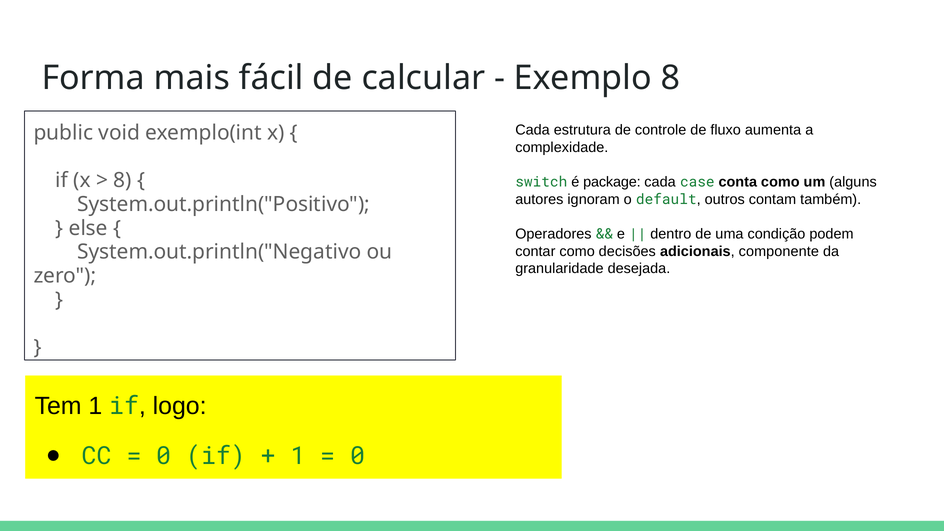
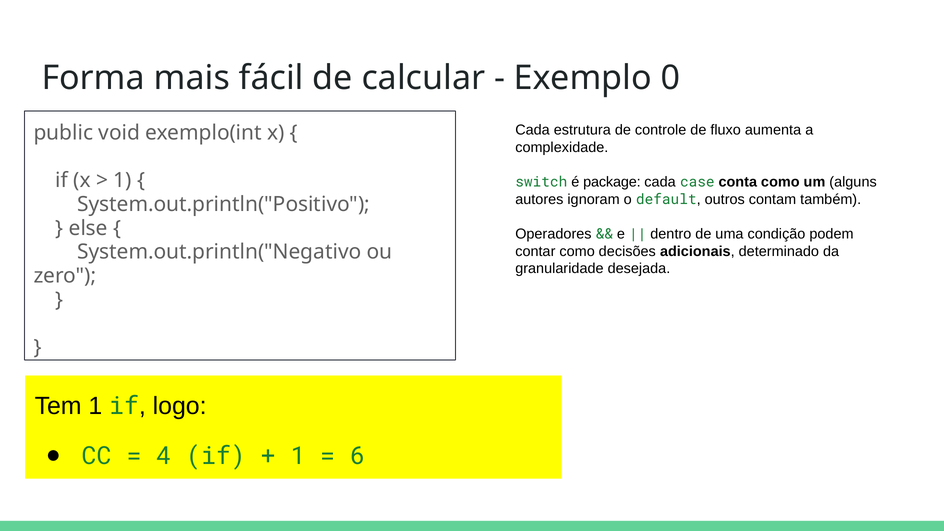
Exemplo 8: 8 -> 0 (670, 78)
8: 8 -> 1 (123, 180)
componente: componente -> determinado (779, 251)
0: 0 -> 4 (164, 456)
0: 0 -> 6 (358, 456)
